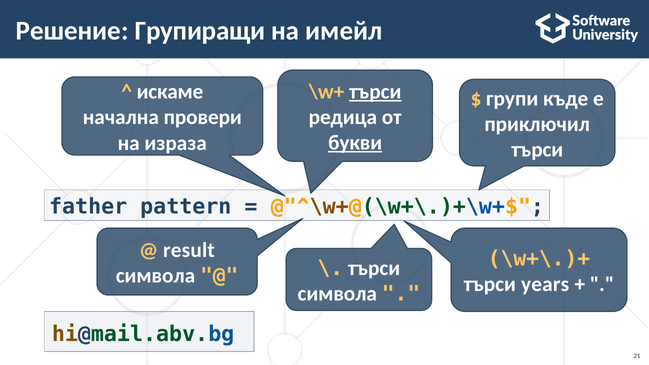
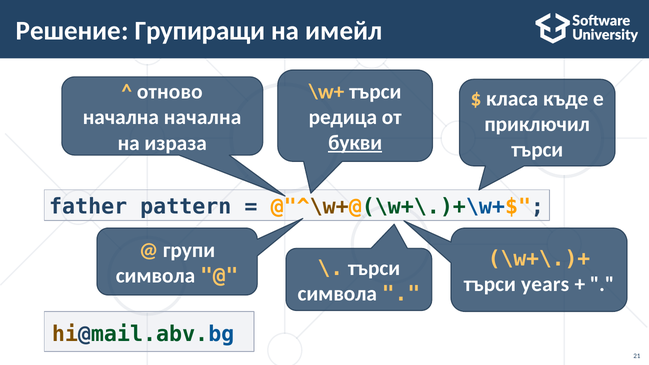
търси underline: present -> none (375, 92)
искаме: искаме -> отново (170, 92)
групи: групи -> класа (512, 99)
начална провери: провери -> начална (203, 117)
result: result -> групи (189, 250)
